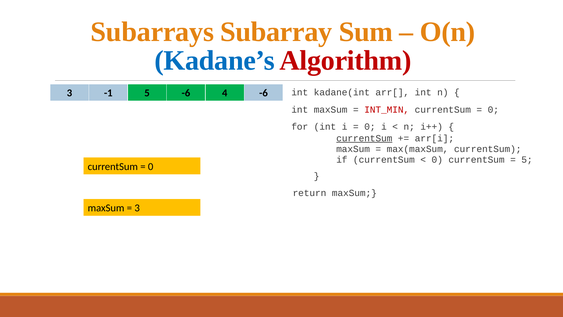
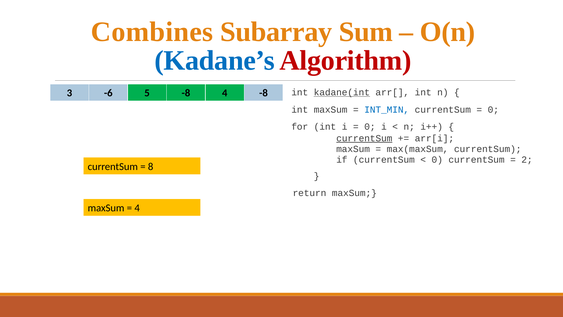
Subarrays: Subarrays -> Combines (152, 32)
-1: -1 -> -6 (108, 93)
5 -6: -6 -> -8 (186, 93)
4 -6: -6 -> -8 (264, 93)
kadane(int underline: none -> present (342, 92)
INT_MIN colour: red -> blue (387, 109)
5: 5 -> 2 (527, 160)
0: 0 -> 8 (151, 166)
3: 3 -> 4 (137, 208)
